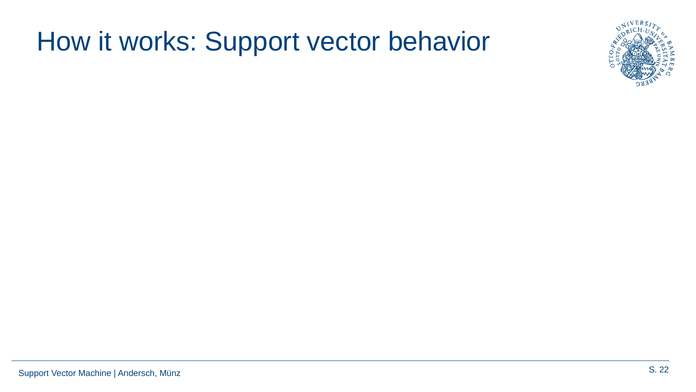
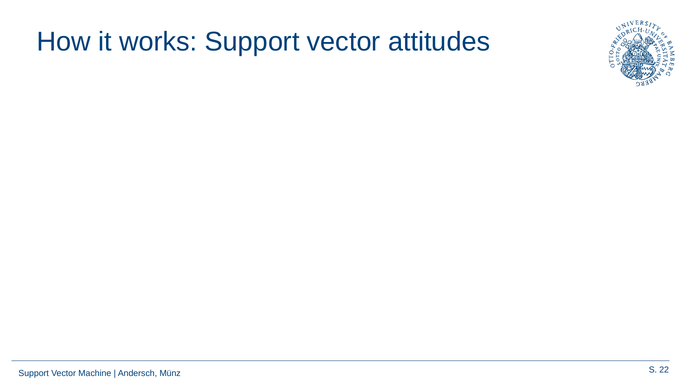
behavior: behavior -> attitudes (439, 42)
